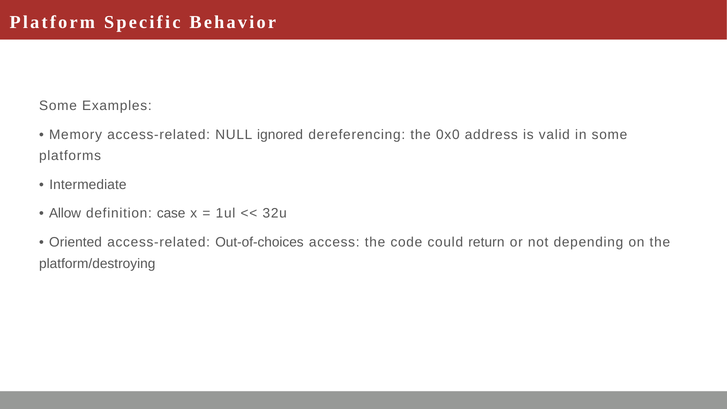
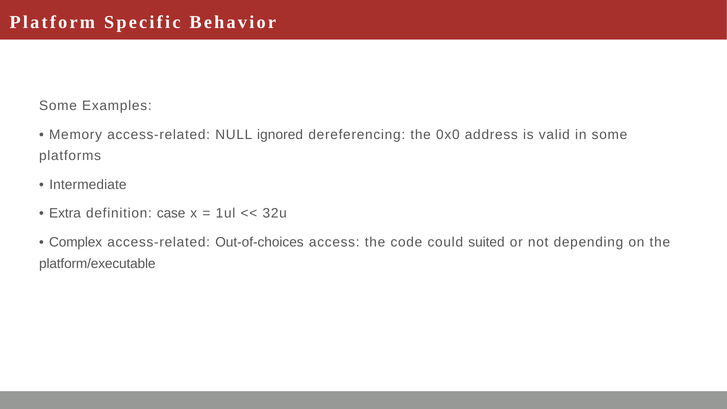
Allow: Allow -> Extra (65, 213)
Oriented: Oriented -> Complex (76, 242)
return: return -> suited (486, 242)
platform/destroying: platform/destroying -> platform/executable (97, 264)
